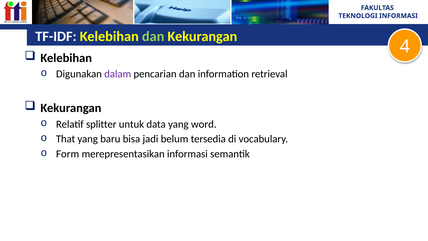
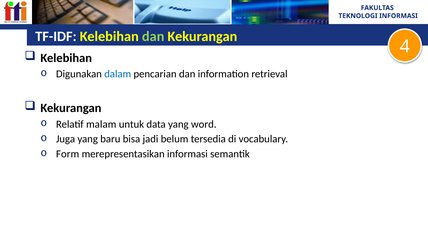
dalam colour: purple -> blue (118, 74)
splitter: splitter -> malam (101, 124)
That: That -> Juga (66, 139)
